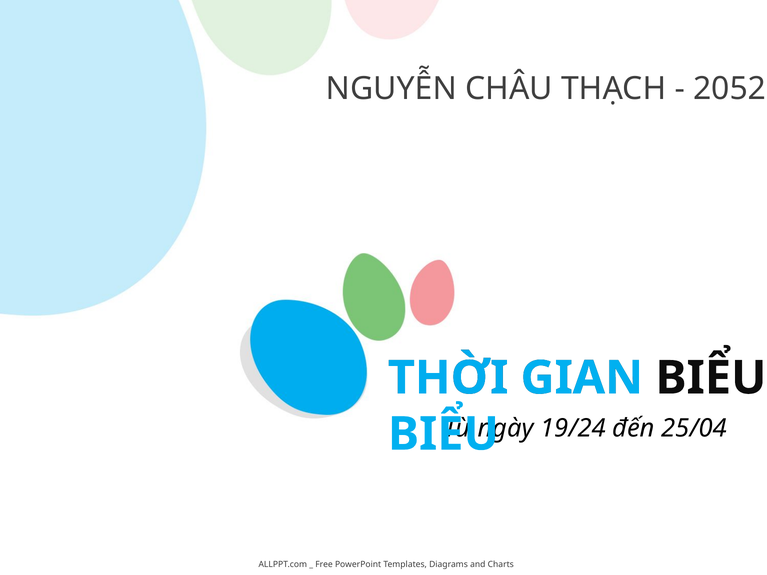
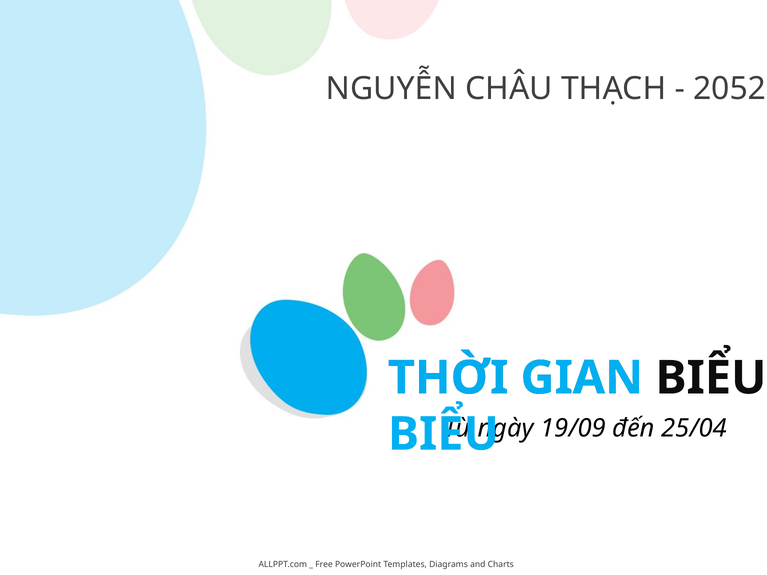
19/24: 19/24 -> 19/09 (573, 428)
